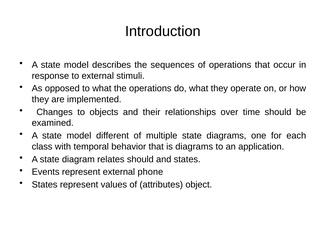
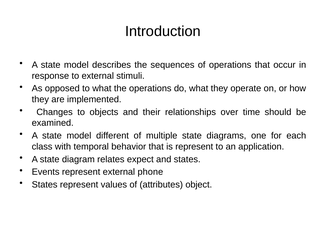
is diagrams: diagrams -> represent (194, 146)
relates should: should -> expect (140, 159)
